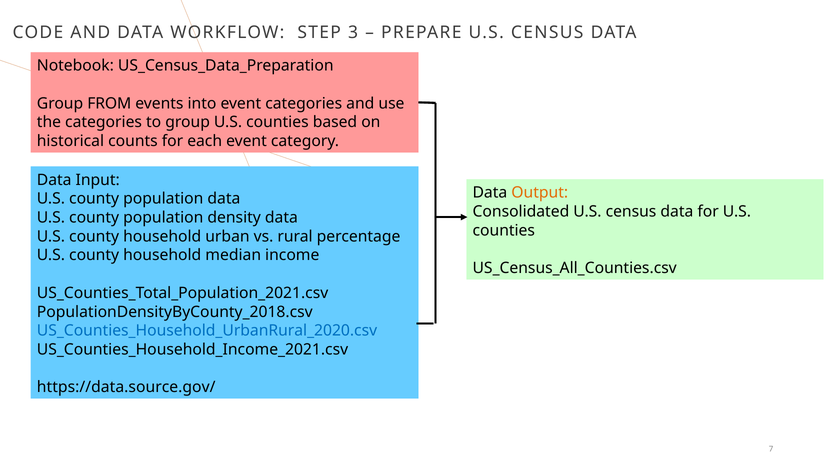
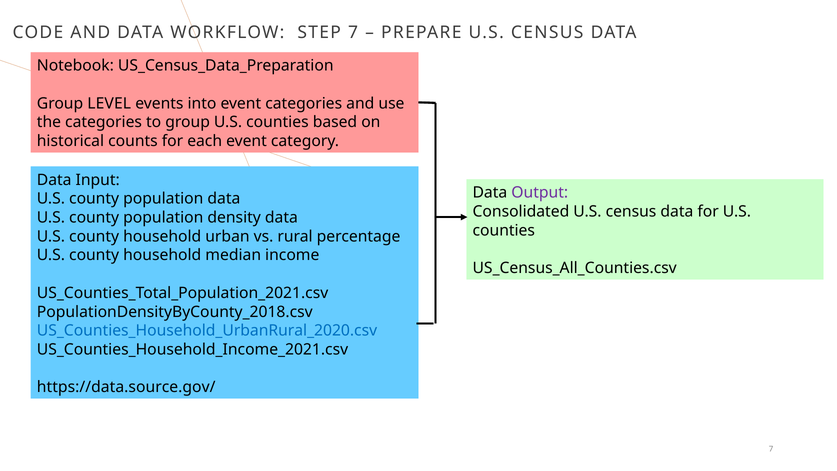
STEP 3: 3 -> 7 (353, 33)
FROM: FROM -> LEVEL (109, 103)
Output colour: orange -> purple (540, 193)
